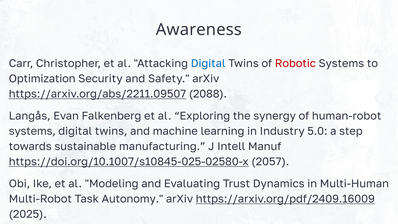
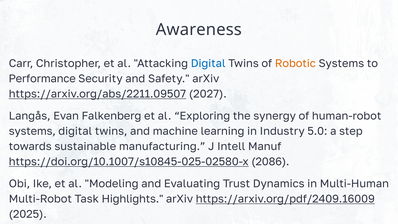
Robotic colour: red -> orange (295, 63)
Optimization: Optimization -> Performance (42, 79)
2088: 2088 -> 2027 (208, 94)
2057: 2057 -> 2086 (270, 162)
Autonomy: Autonomy -> Highlights (132, 199)
